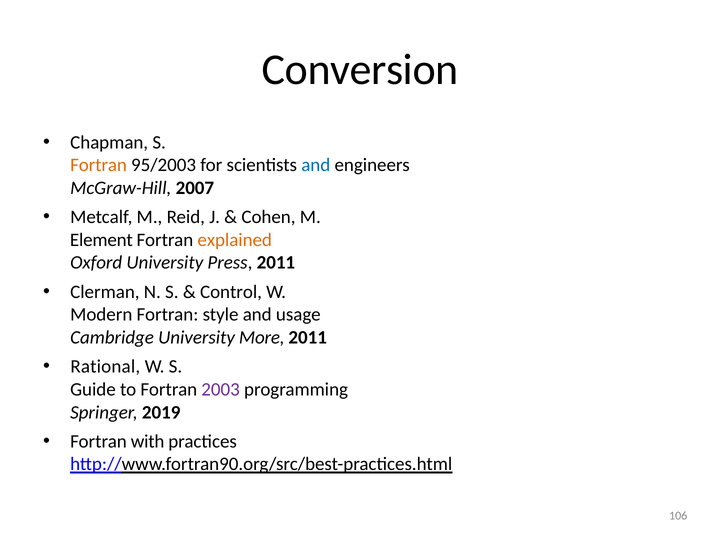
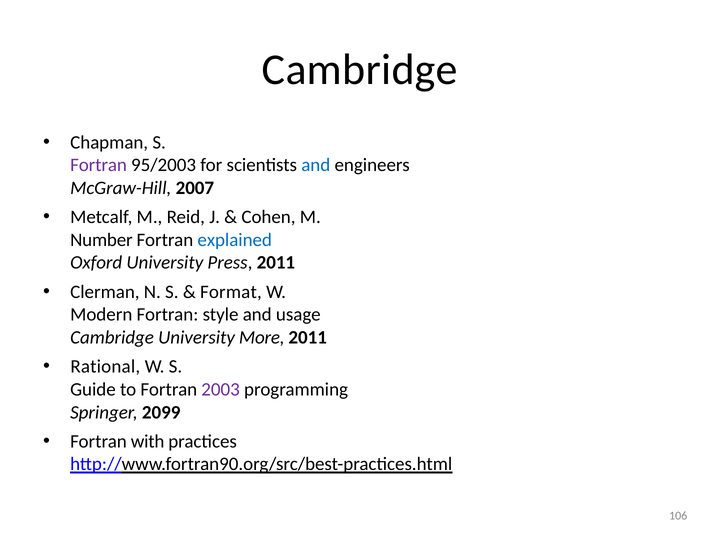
Conversion: Conversion -> Cambridge (360, 70)
Fortran colour: orange -> purple (99, 165)
Element: Element -> Number (101, 240)
explained colour: orange -> blue (235, 240)
Control: Control -> Format (231, 292)
2019: 2019 -> 2099 (161, 412)
